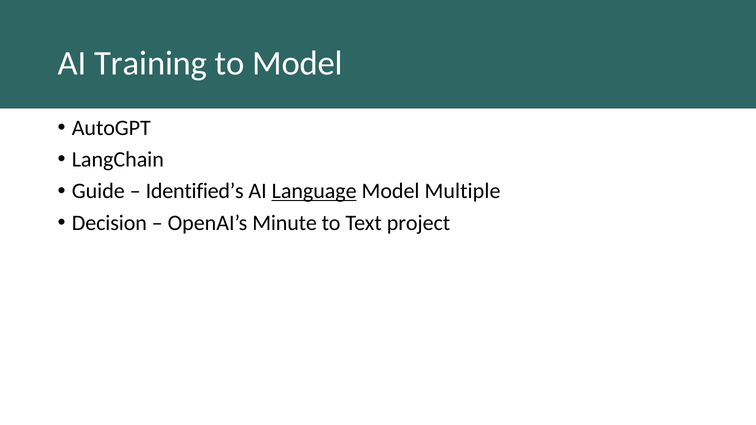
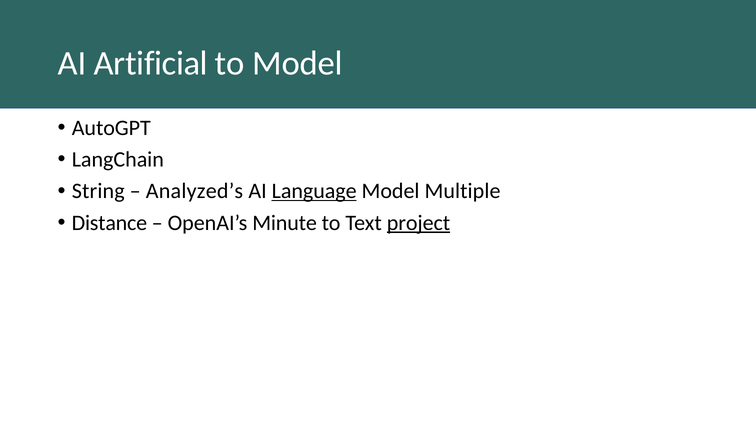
Training: Training -> Artificial (151, 64)
Guide: Guide -> String (98, 191)
Identified’s: Identified’s -> Analyzed’s (194, 191)
Decision: Decision -> Distance (109, 223)
project underline: none -> present (418, 223)
